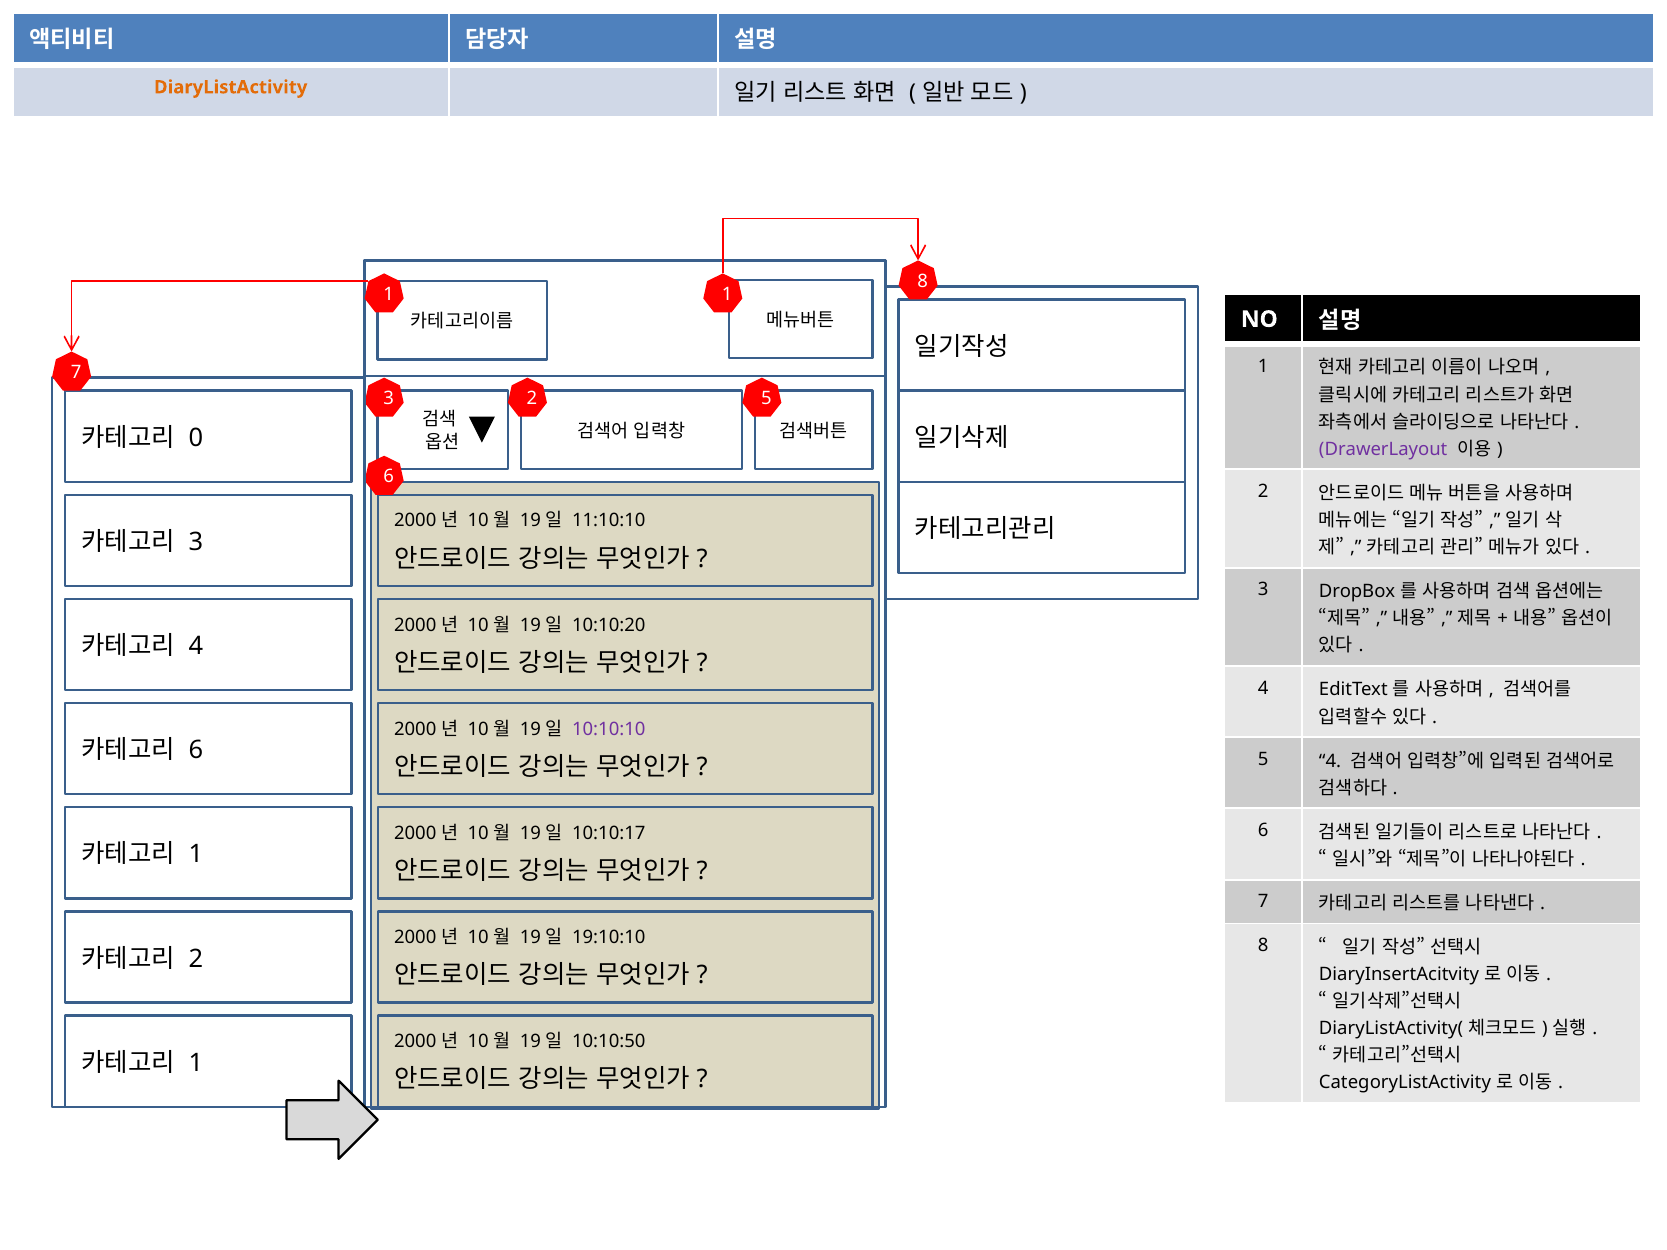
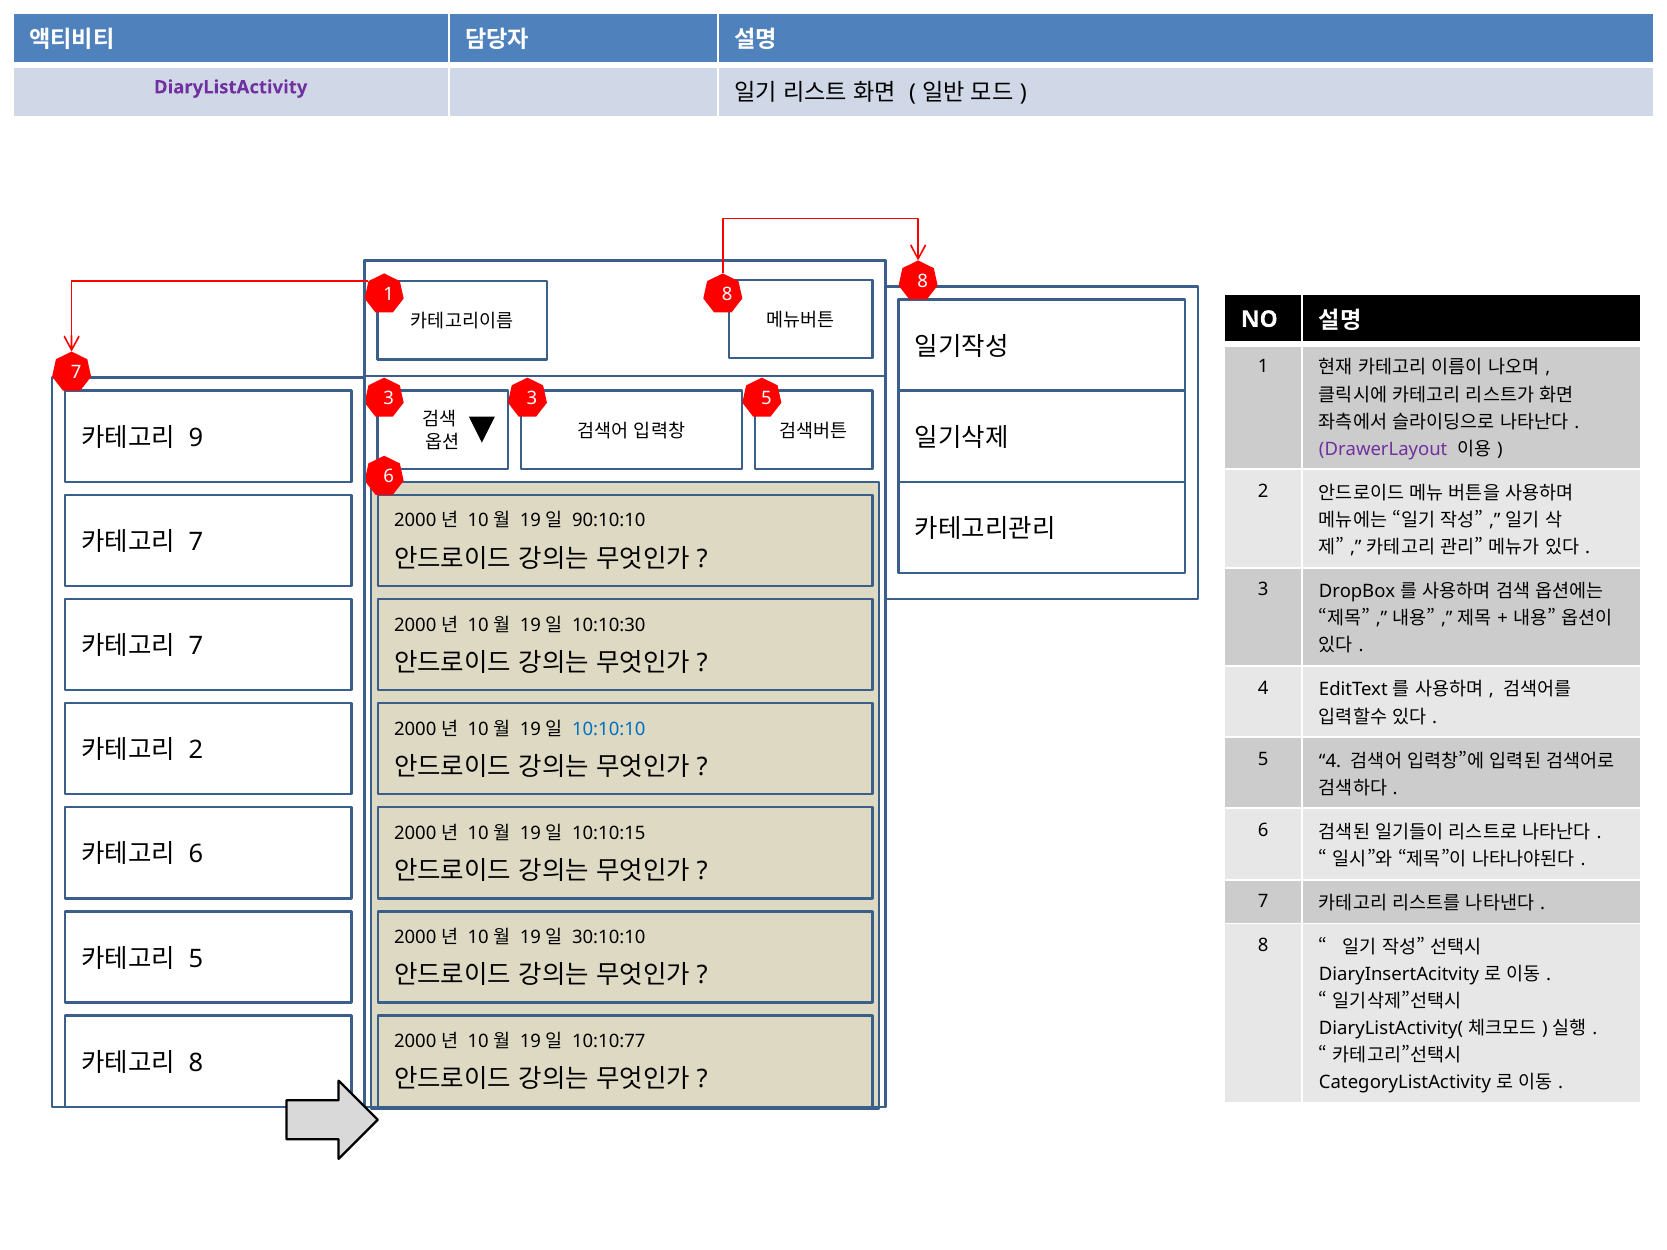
DiaryListActivity colour: orange -> purple (231, 87)
1 1: 1 -> 8 (727, 294)
3 2: 2 -> 3 (532, 399)
0: 0 -> 9 (196, 438)
11:10:10: 11:10:10 -> 90:10:10 (609, 521)
3: 3 -> 7 (196, 542)
10:10:20: 10:10:20 -> 10:10:30 (609, 625)
4: 4 -> 7 (196, 646)
10:10:10 colour: purple -> blue (609, 729)
6: 6 -> 2 (196, 751)
10:10:17: 10:10:17 -> 10:10:15 (609, 833)
1: 1 -> 6 (196, 855)
19:10:10: 19:10:10 -> 30:10:10 (609, 938)
2: 2 -> 5 (196, 959)
10:10:50: 10:10:50 -> 10:10:77 (609, 1042)
1: 1 -> 8 (196, 1063)
